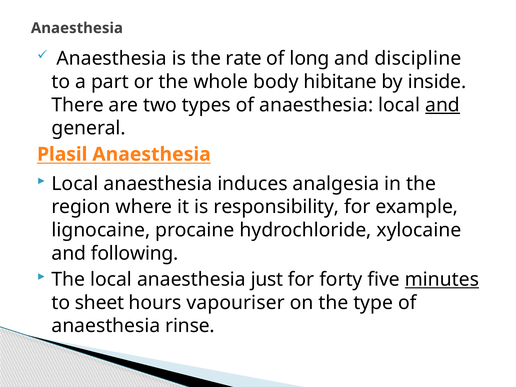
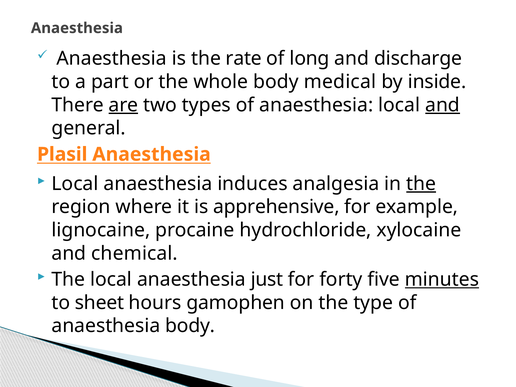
discipline: discipline -> discharge (418, 59)
hibitane: hibitane -> medical (340, 82)
are underline: none -> present (123, 105)
the underline: none -> present (421, 184)
responsibility: responsibility -> apprehensive (276, 207)
following: following -> chemical (135, 253)
vapouriser: vapouriser -> gamophen (236, 303)
anaesthesia rinse: rinse -> body (190, 326)
